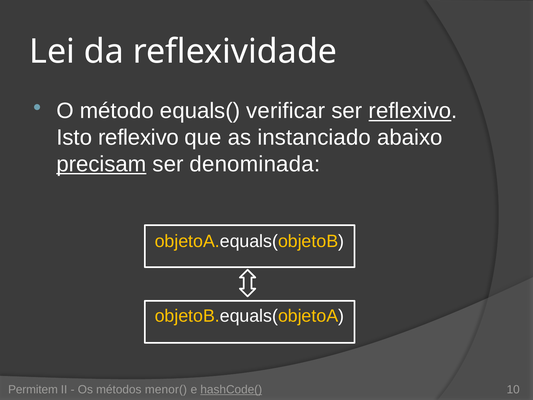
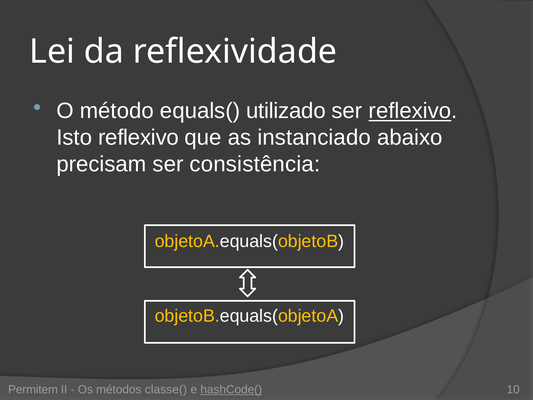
verificar: verificar -> utilizado (286, 111)
precisam underline: present -> none (101, 164)
denominada: denominada -> consistência (255, 164)
menor(: menor( -> classe( (166, 389)
